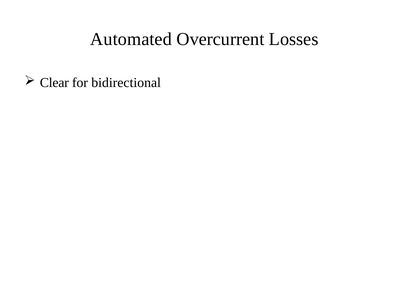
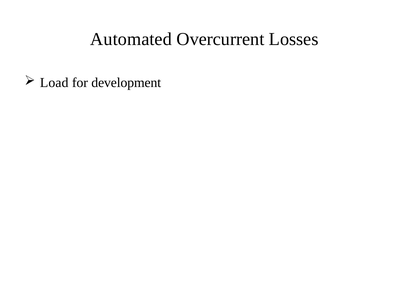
Clear: Clear -> Load (54, 83)
bidirectional: bidirectional -> development (126, 83)
